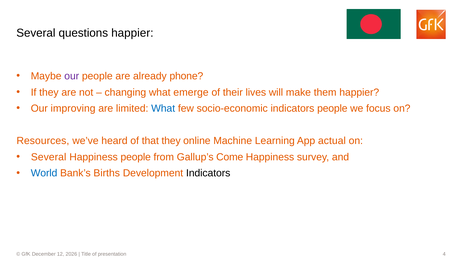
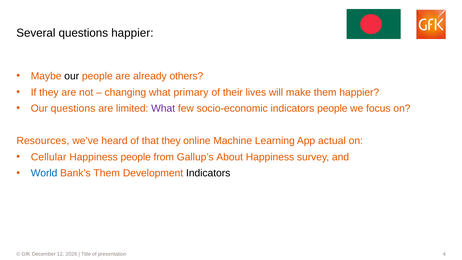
our colour: purple -> black (72, 76)
phone: phone -> others (186, 76)
emerge: emerge -> primary (191, 92)
Our improving: improving -> questions (73, 108)
What colour: blue -> purple (163, 108)
Several: Several -> Cellular (49, 157)
Come: Come -> About (230, 157)
Bank’s Births: Births -> Them (107, 173)
